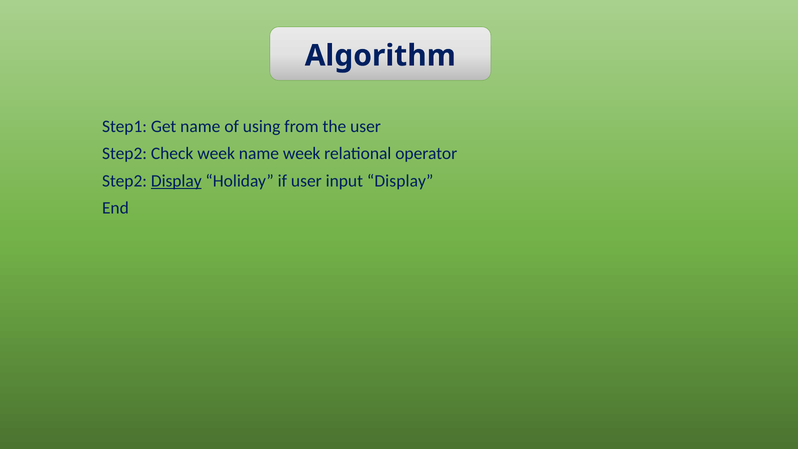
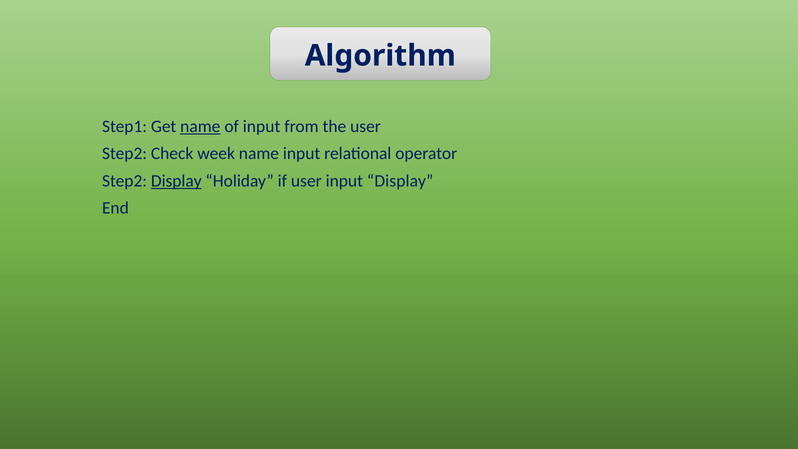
name underline: none -> present (200, 126)
of using: using -> input (262, 126)
name week: week -> input (302, 154)
